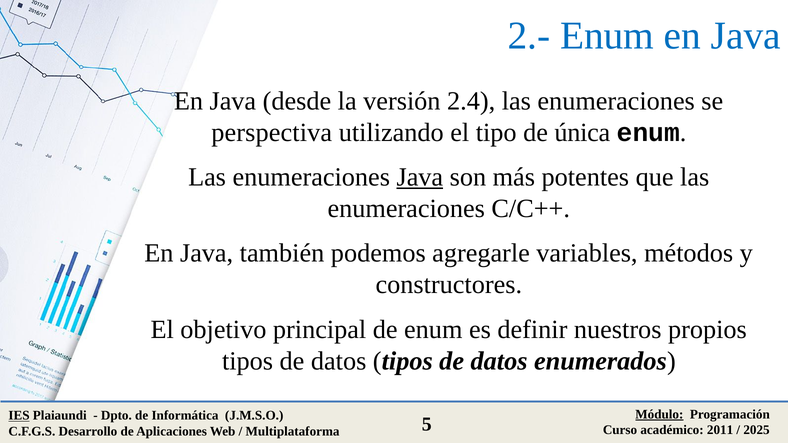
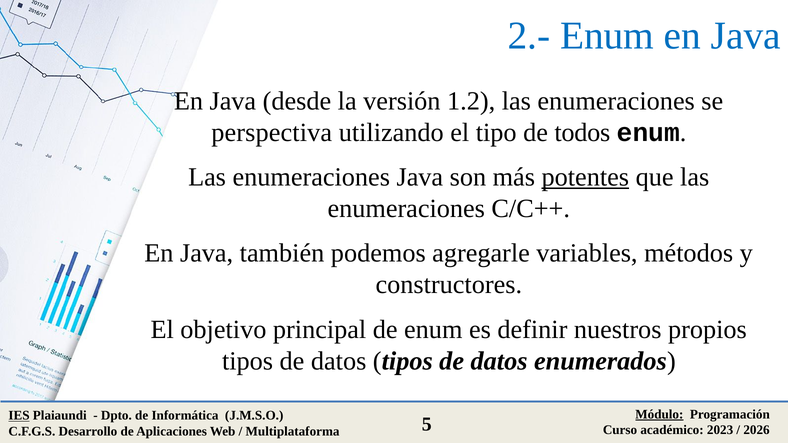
2.4: 2.4 -> 1.2 (471, 101)
única: única -> todos (582, 133)
Java underline: present -> none (420, 177)
potentes underline: none -> present (585, 177)
2011: 2011 -> 2023 (720, 430)
2025: 2025 -> 2026 (757, 430)
